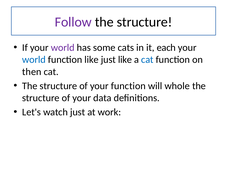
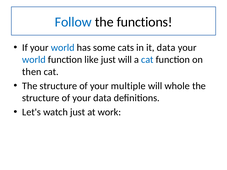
Follow colour: purple -> blue (73, 22)
structure: structure -> functions (145, 22)
world colour: purple -> blue (63, 48)
it each: each -> data (166, 48)
just like: like -> will (125, 60)
your function: function -> multiple (128, 86)
